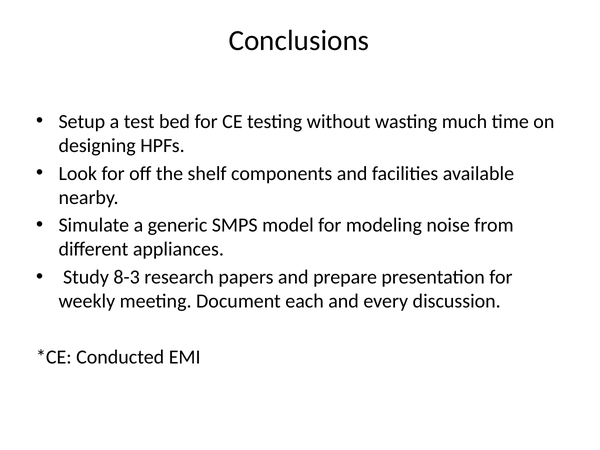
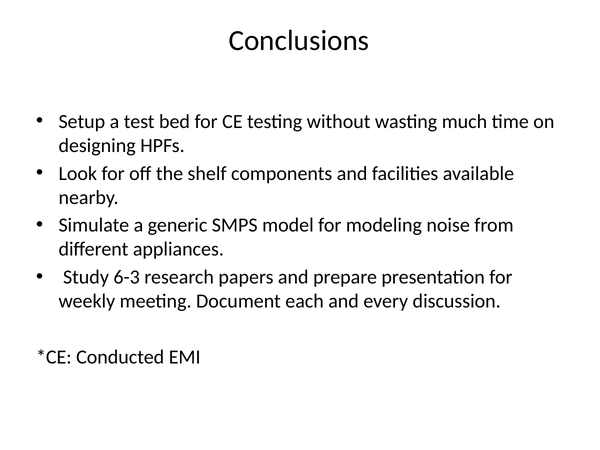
8-3: 8-3 -> 6-3 (127, 277)
